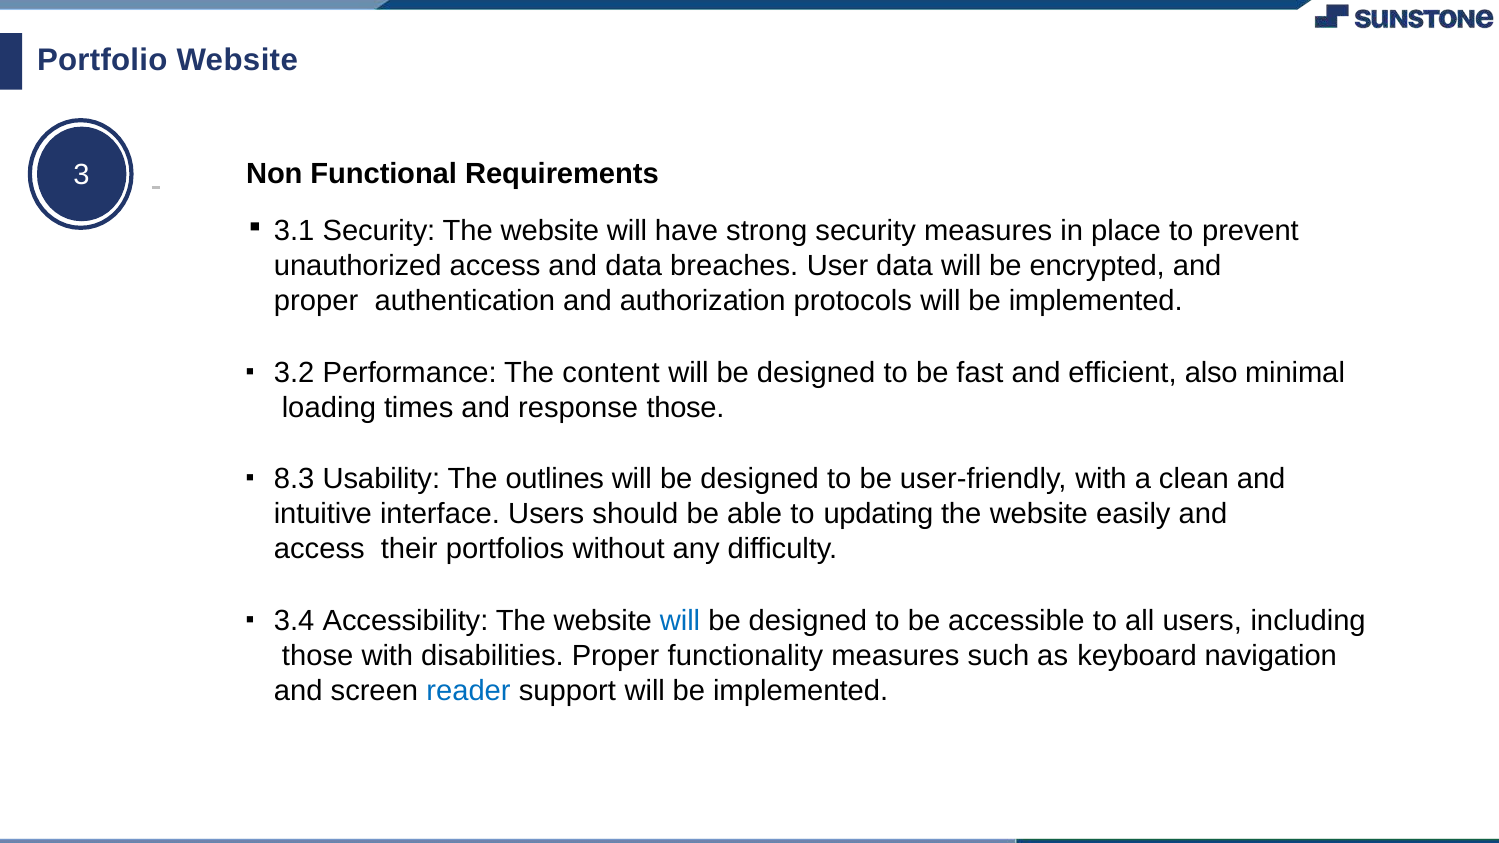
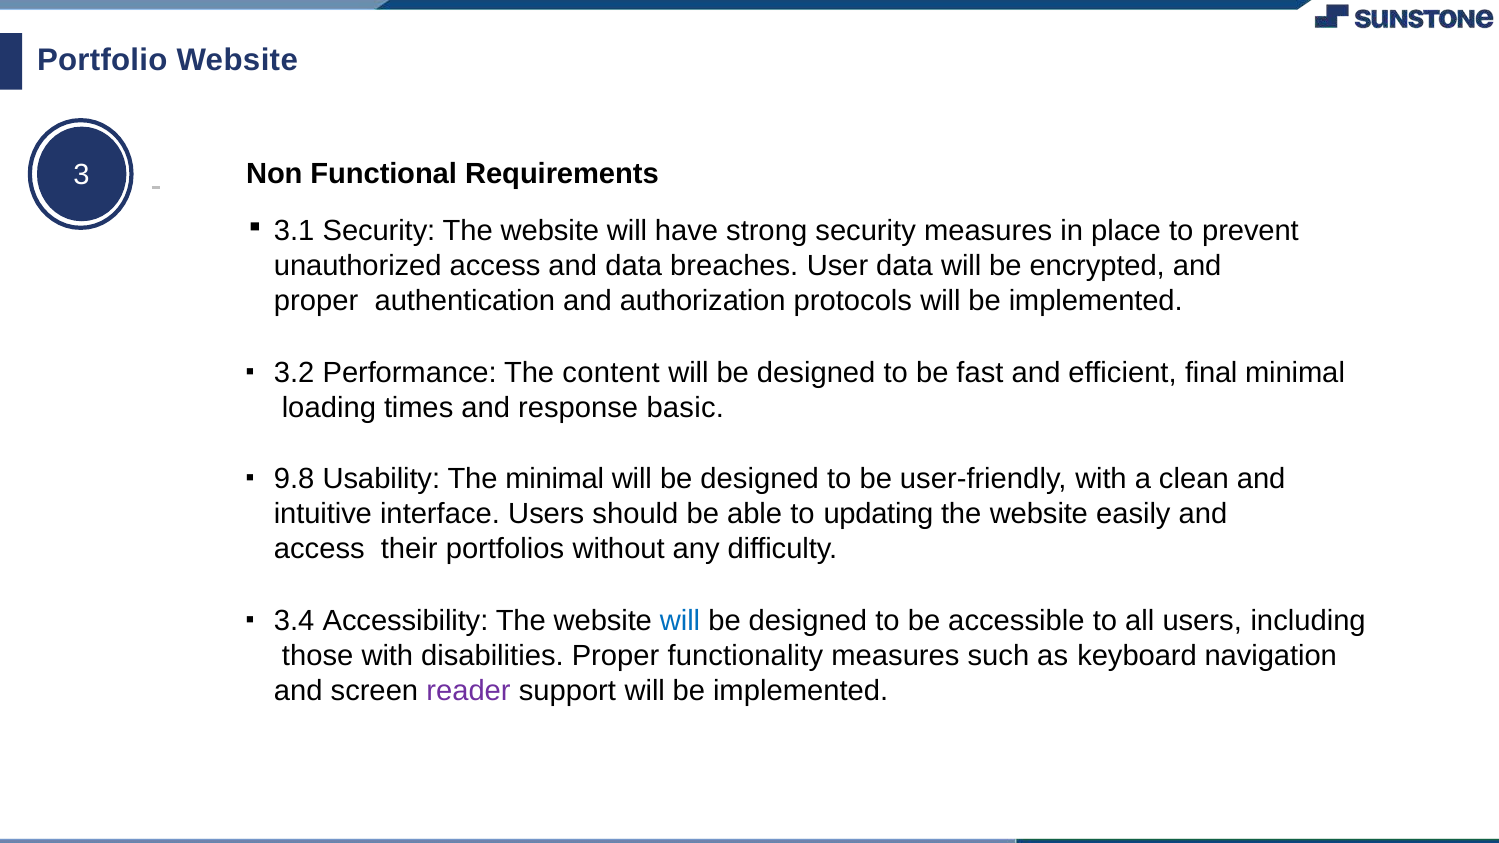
also: also -> final (1211, 373)
response those: those -> basic (685, 408)
8.3: 8.3 -> 9.8 (294, 479)
The outlines: outlines -> minimal (555, 479)
reader colour: blue -> purple (469, 691)
